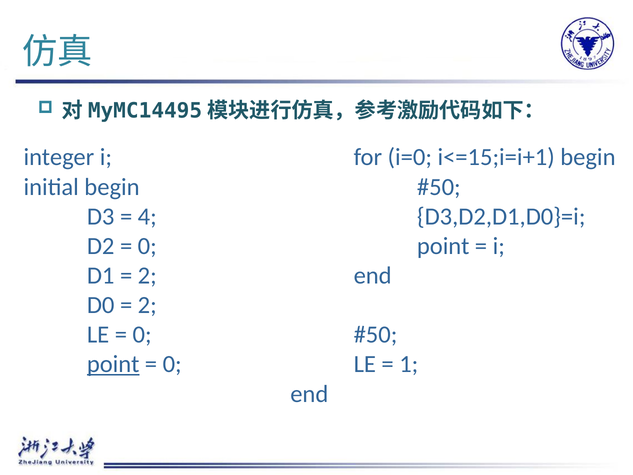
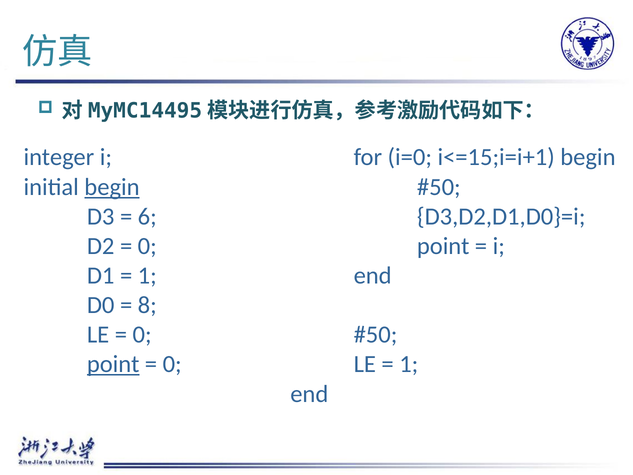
begin underline: none -> present (112, 187)
4: 4 -> 6 (147, 216)
2: 2 -> 1 (147, 276)
2: 2 -> 8 (147, 305)
